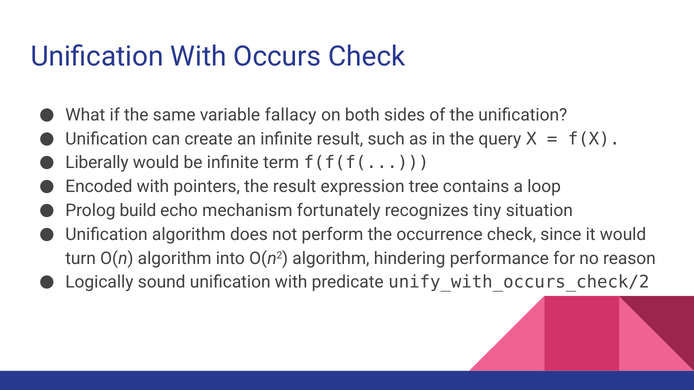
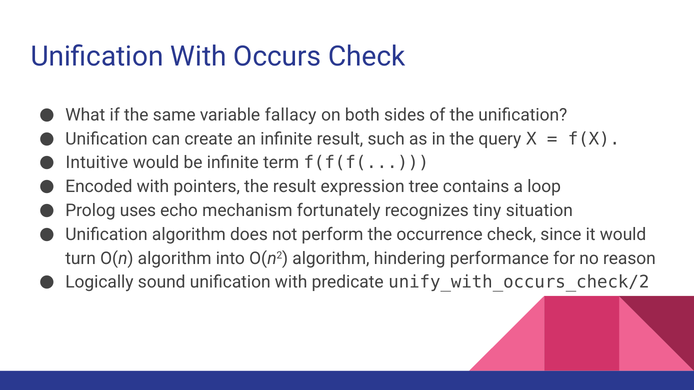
Liberally: Liberally -> Intuitive (97, 163)
build: build -> uses (138, 211)
